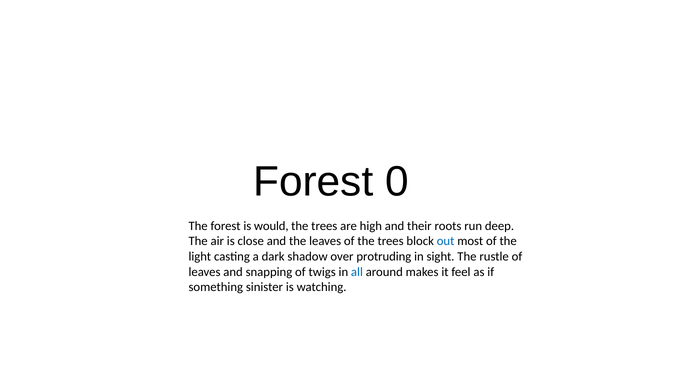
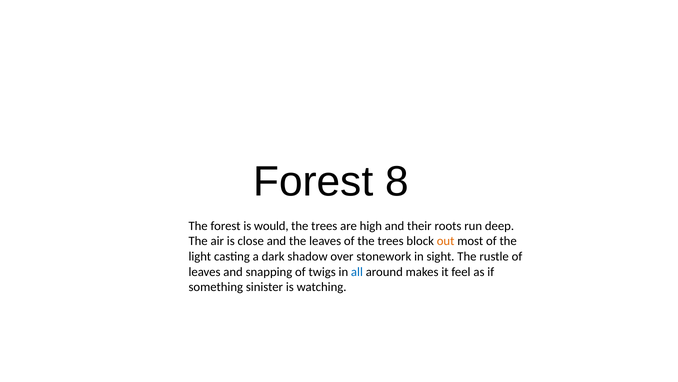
0: 0 -> 8 (397, 182)
out colour: blue -> orange (446, 241)
protruding: protruding -> stonework (384, 256)
